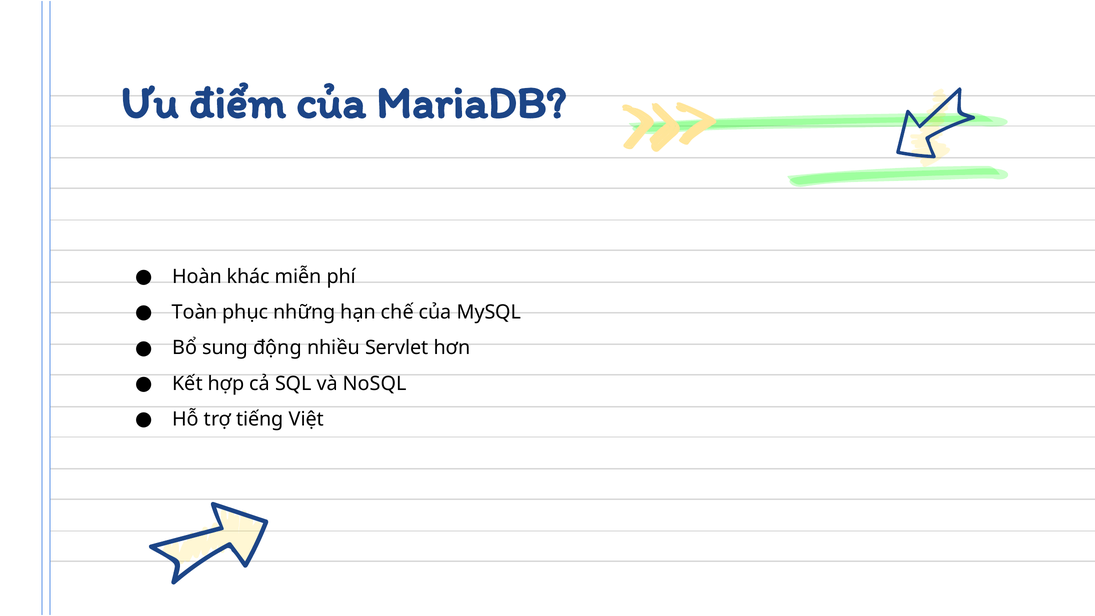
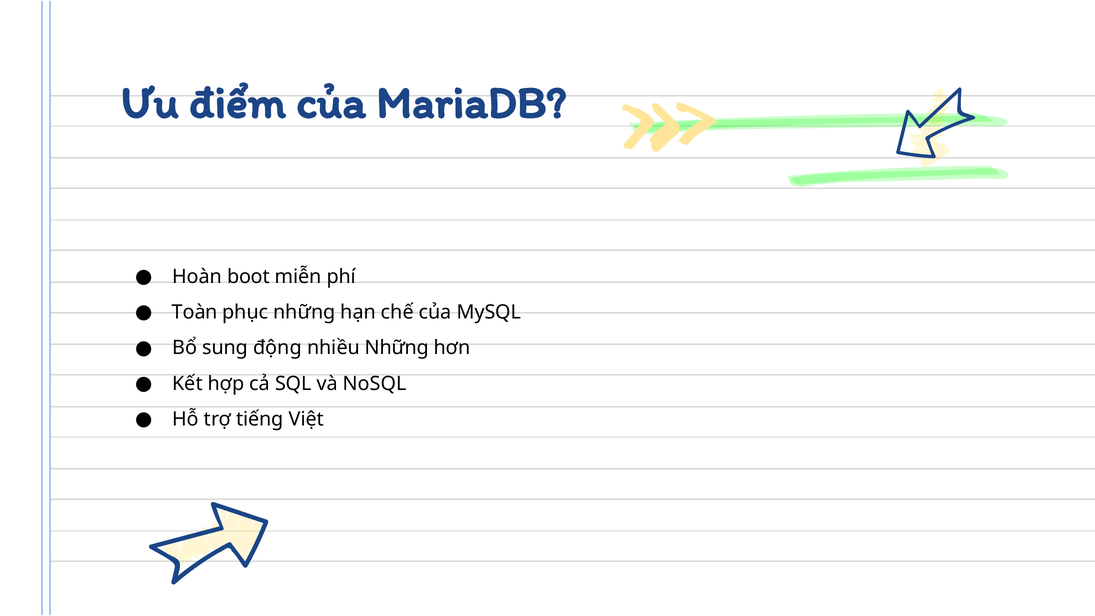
khác: khác -> boot (248, 277)
nhiều Servlet: Servlet -> Những (397, 348)
